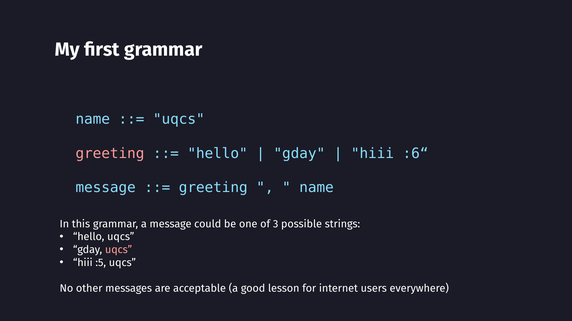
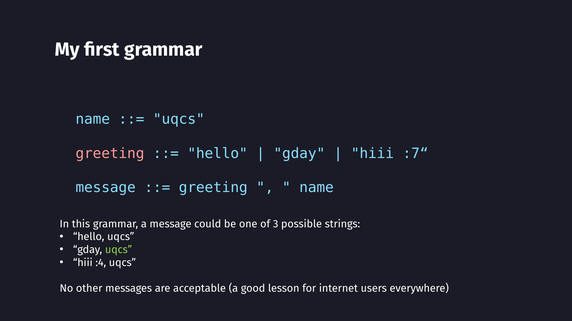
:6“: :6“ -> :7“ (416, 154)
uqcs colour: pink -> light green (119, 250)
:5: :5 -> :4 (101, 263)
